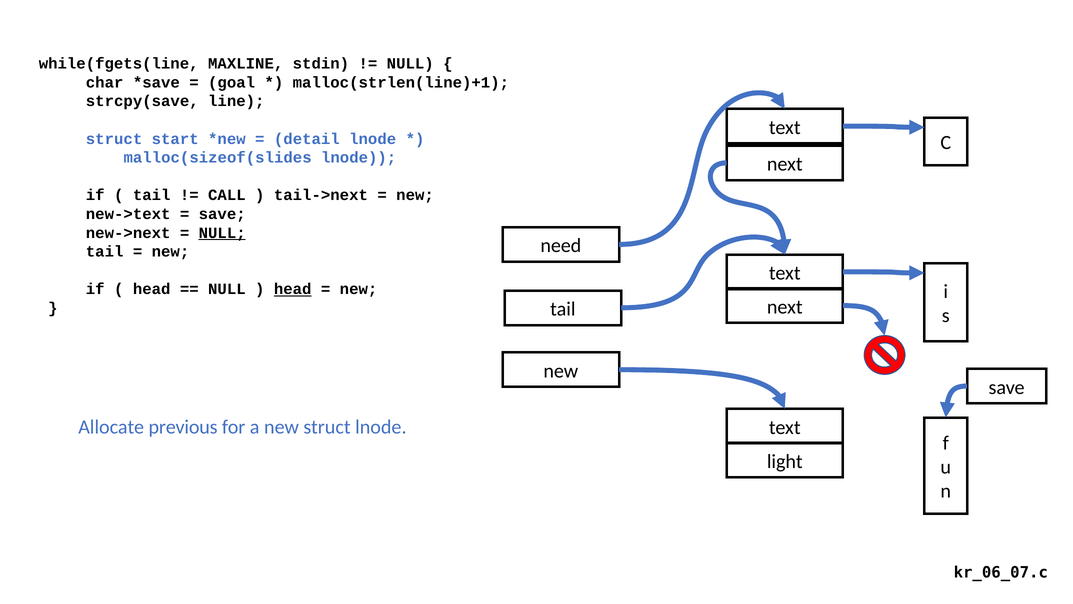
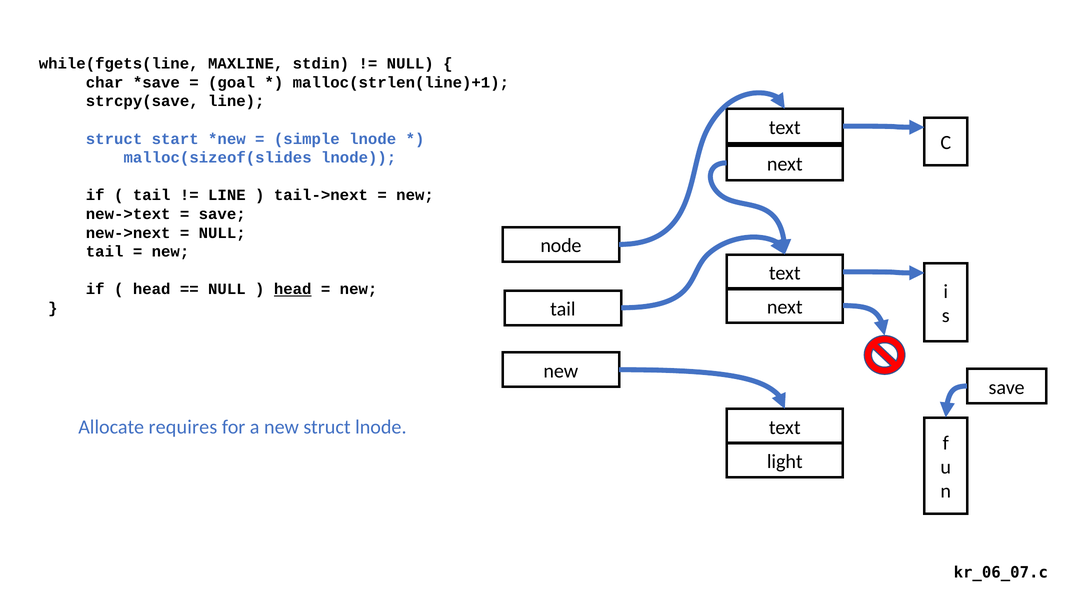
detail: detail -> simple (307, 139)
CALL: CALL -> LINE (227, 195)
NULL underline: present -> none (222, 233)
need: need -> node (561, 246)
previous: previous -> requires (183, 427)
